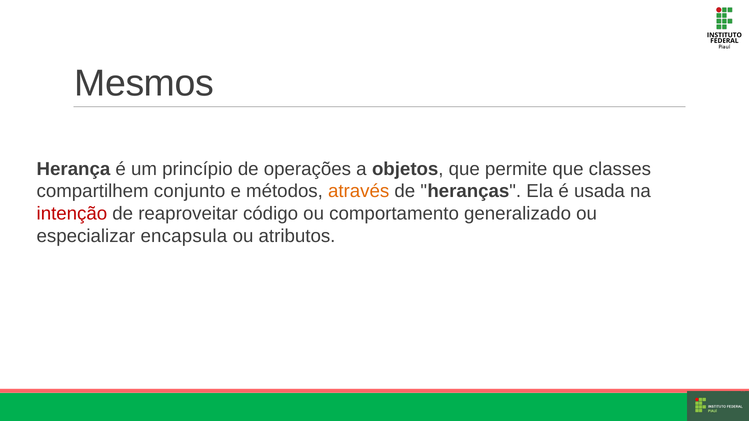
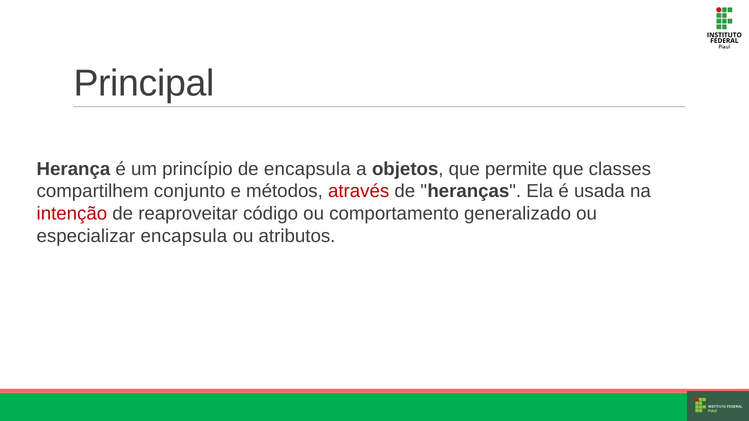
Mesmos: Mesmos -> Principal (144, 83)
de operações: operações -> encapsula (307, 169)
através colour: orange -> red (359, 191)
